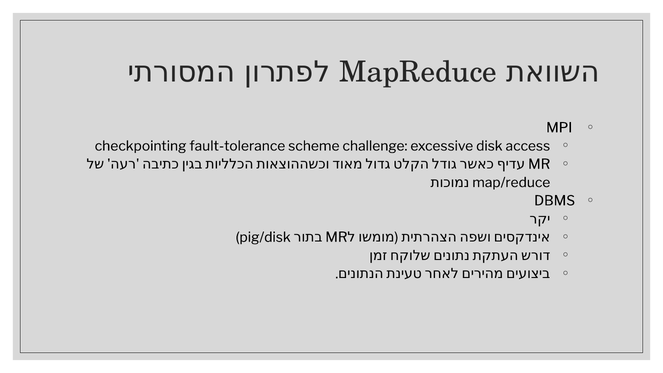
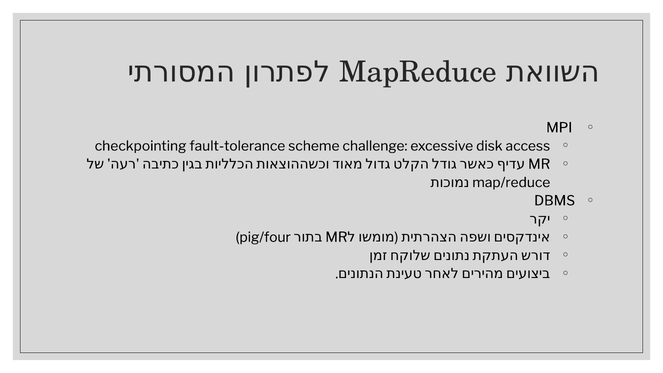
pig/disk: pig/disk -> pig/four (265, 237)
